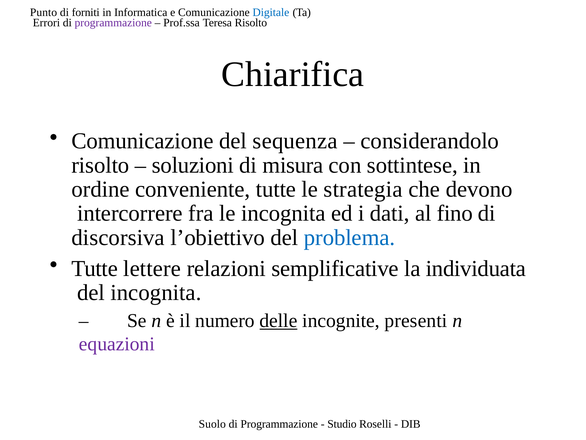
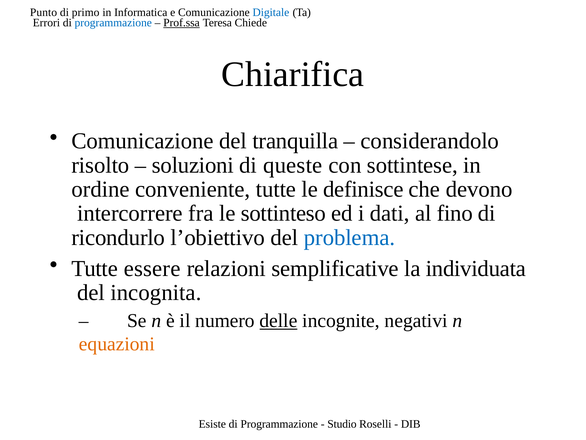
forniti: forniti -> primo (86, 12)
programmazione colour: purple -> blue (113, 23)
Prof.ssa underline: none -> present (181, 23)
Teresa Risolto: Risolto -> Chiede (251, 23)
sequenza: sequenza -> tranquilla (295, 141)
misura: misura -> queste (293, 165)
strategia: strategia -> definisce (363, 189)
le incognita: incognita -> sottinteso (283, 213)
discorsiva: discorsiva -> ricondurlo (118, 237)
lettere: lettere -> essere (152, 268)
presenti: presenti -> negativi (416, 320)
equazioni colour: purple -> orange (117, 344)
Suolo: Suolo -> Esiste (212, 424)
